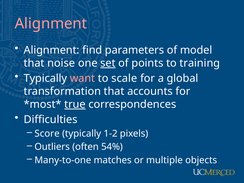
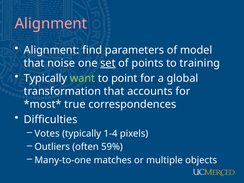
want colour: pink -> light green (82, 78)
scale: scale -> point (124, 78)
true underline: present -> none (75, 104)
Score: Score -> Votes (47, 134)
1-2: 1-2 -> 1-4 (111, 134)
54%: 54% -> 59% (112, 147)
